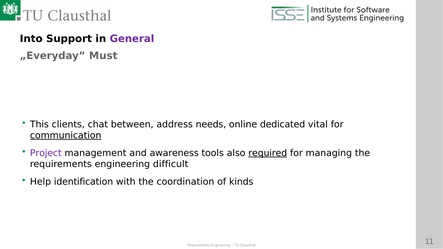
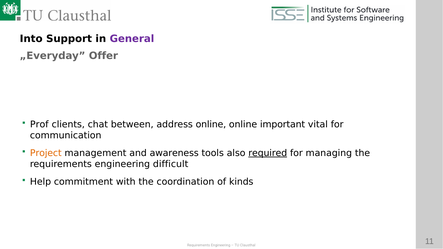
Must: Must -> Offer (103, 56)
This: This -> Prof (39, 124)
address needs: needs -> online (211, 124)
dedicated: dedicated -> important (283, 124)
communication underline: present -> none (66, 136)
Project colour: purple -> orange (46, 153)
identification: identification -> commitment (83, 182)
